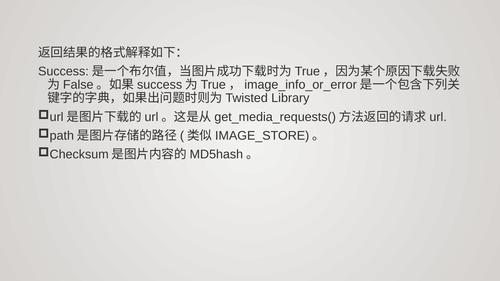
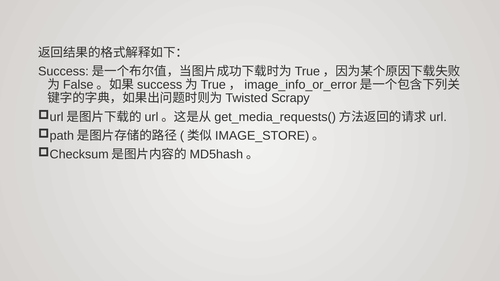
Library: Library -> Scrapy (290, 98)
